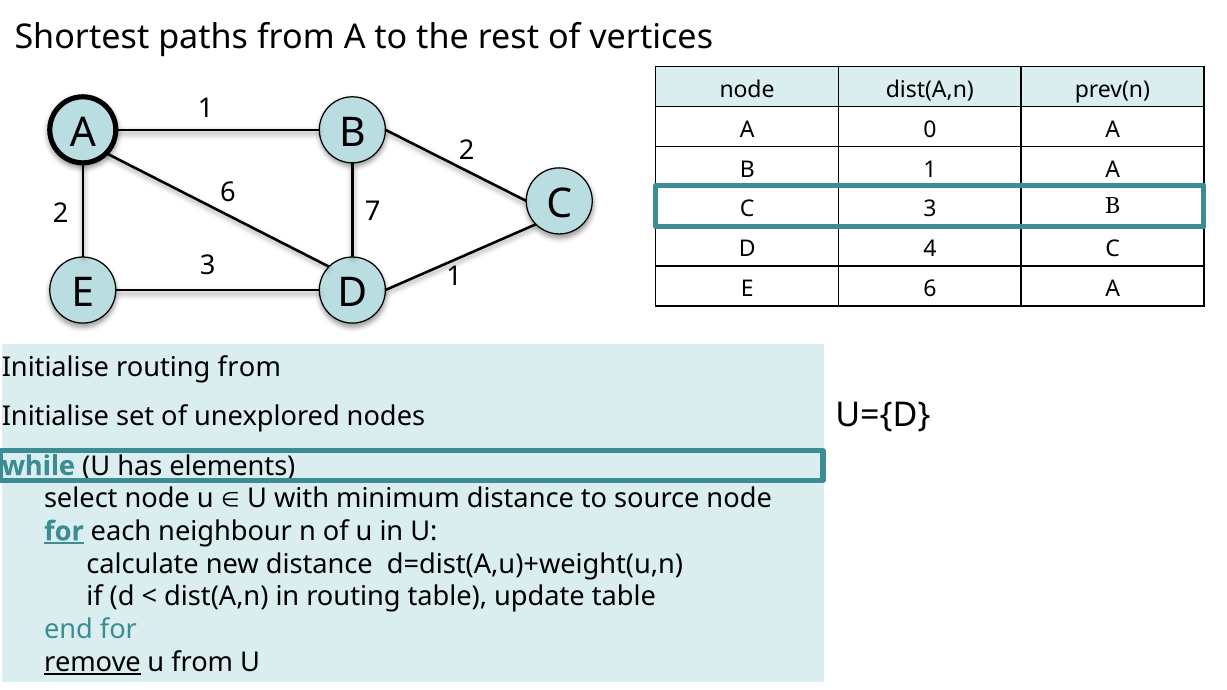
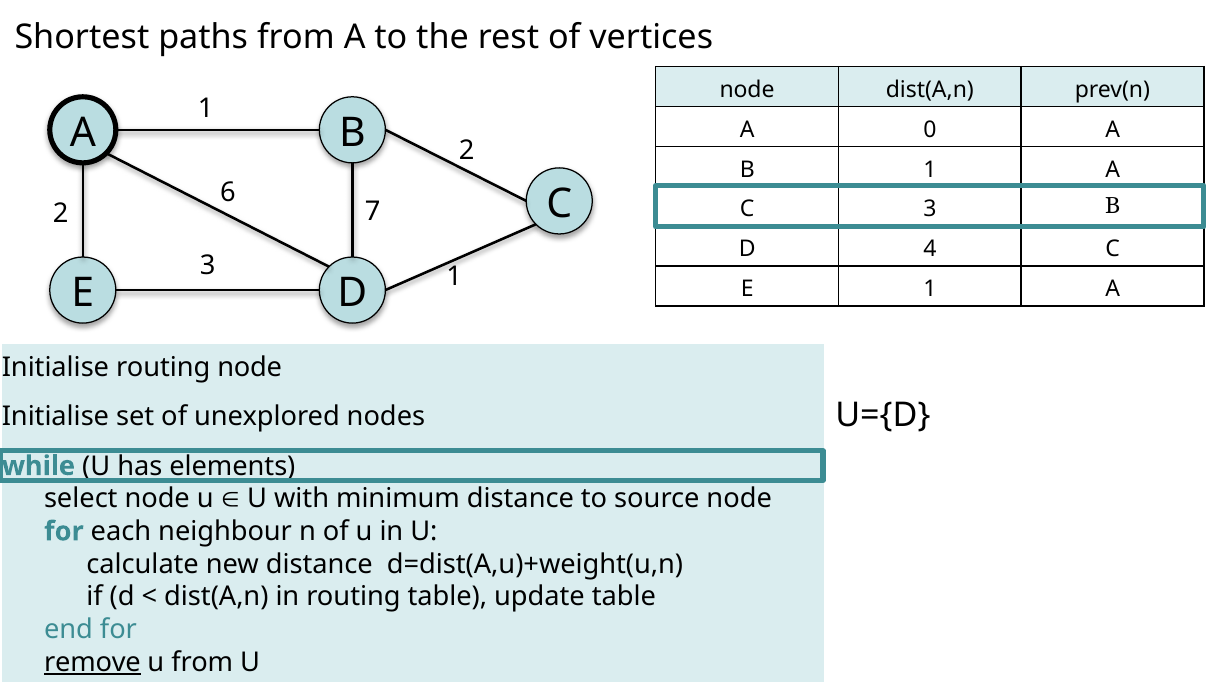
E 6: 6 -> 1 (930, 289)
routing from: from -> node (250, 368)
for underline: present -> none (64, 532)
